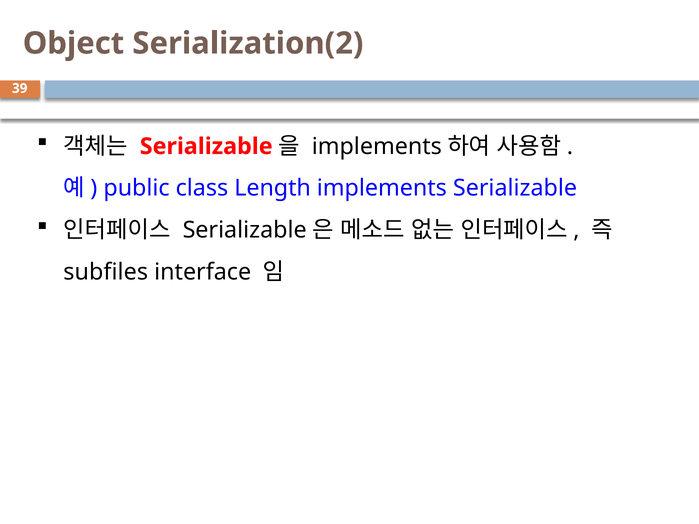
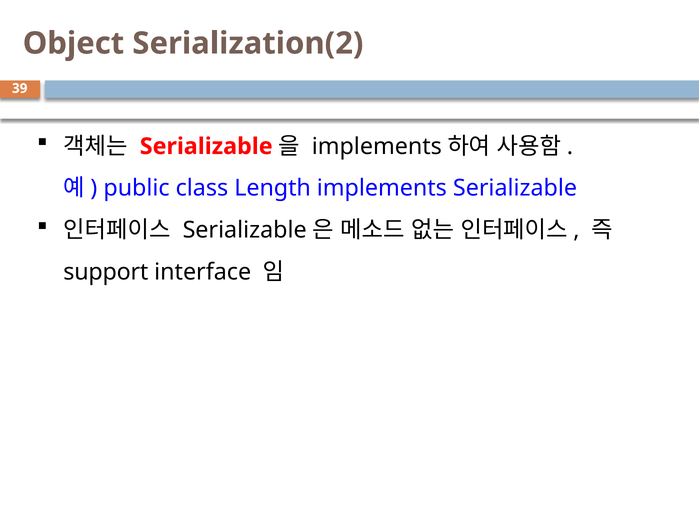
subfiles: subfiles -> support (106, 272)
